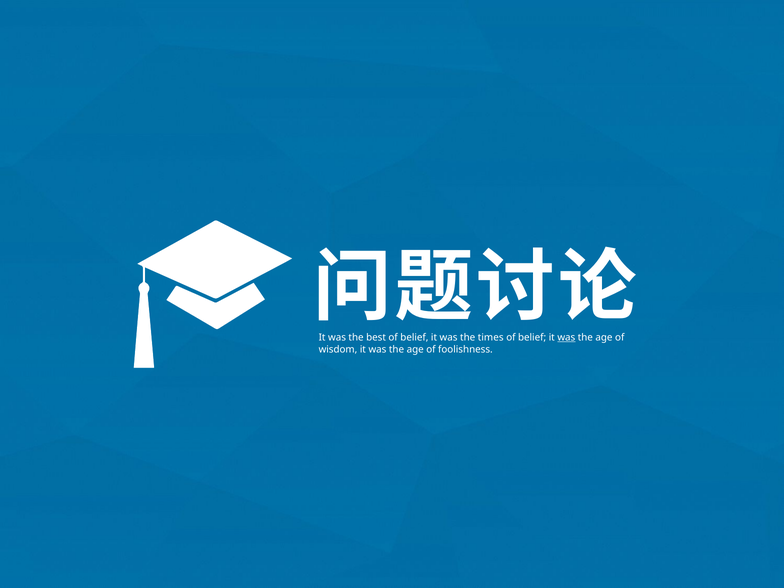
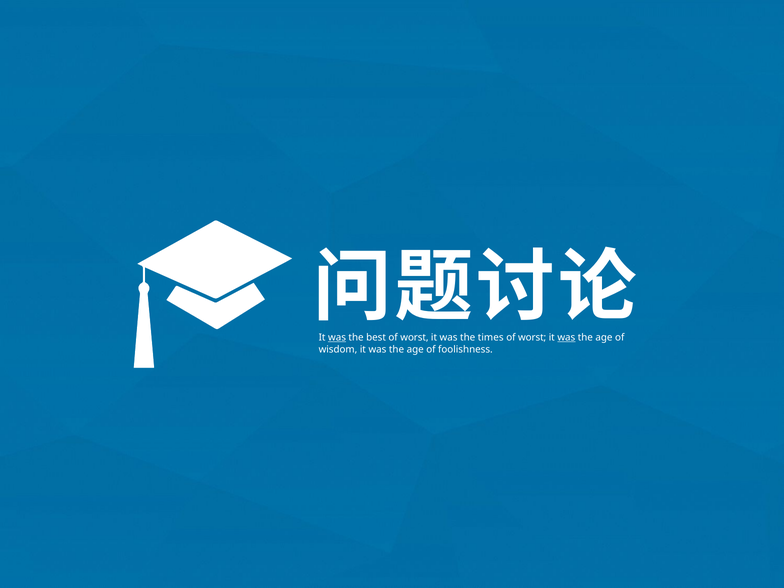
was underline: none -> present (337, 338)
best of belief: belief -> worst (414, 338)
belief: belief -> worst (532, 338)
